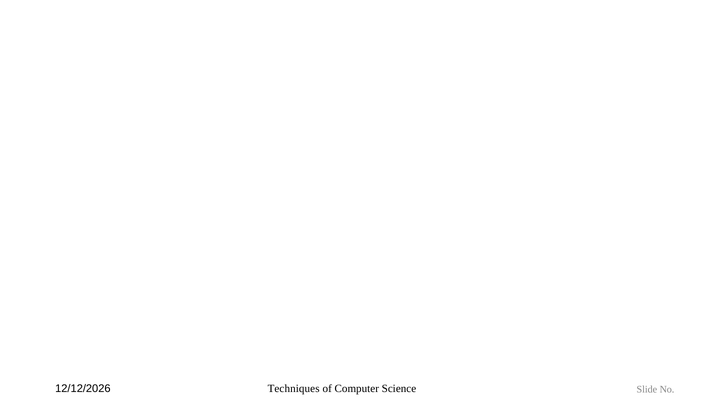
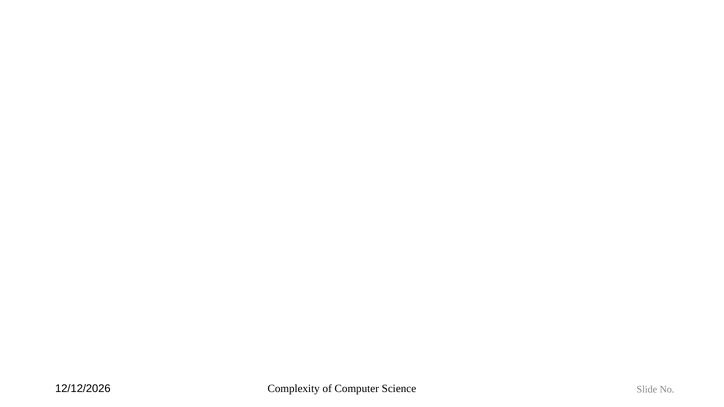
Techniques: Techniques -> Complexity (294, 389)
